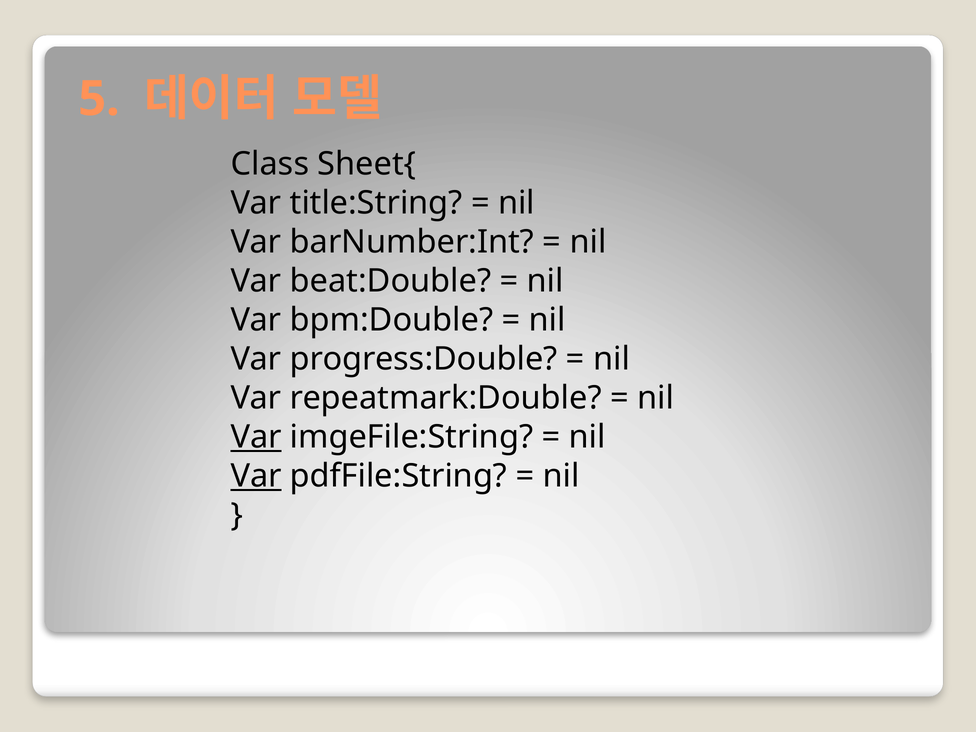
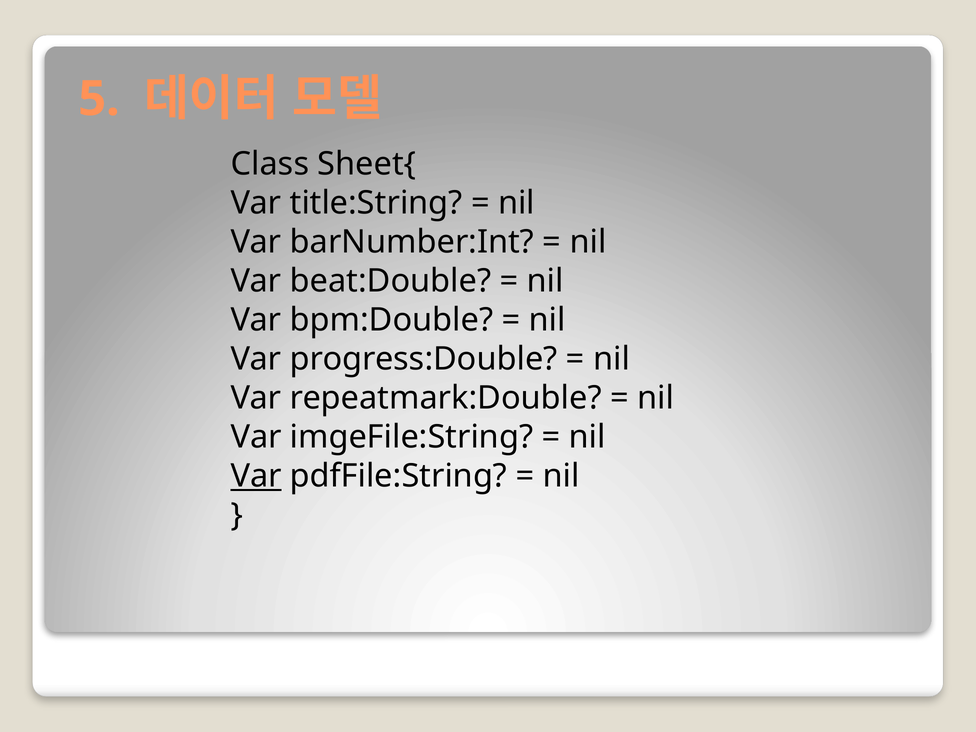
Var underline: present -> none (256, 437)
